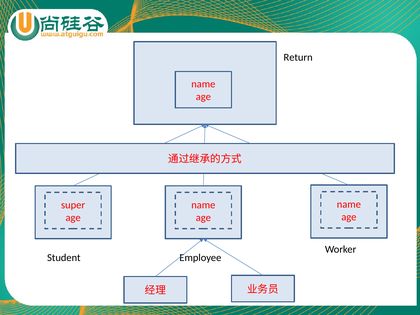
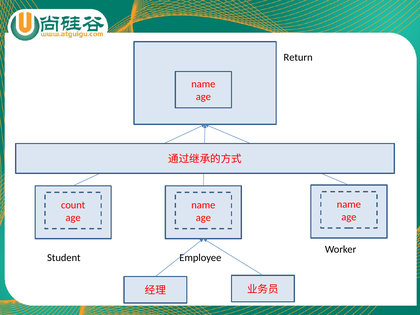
super: super -> count (73, 205)
